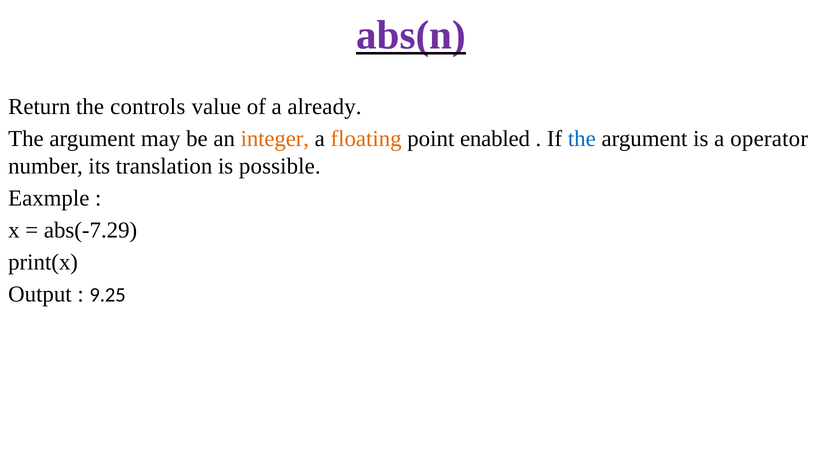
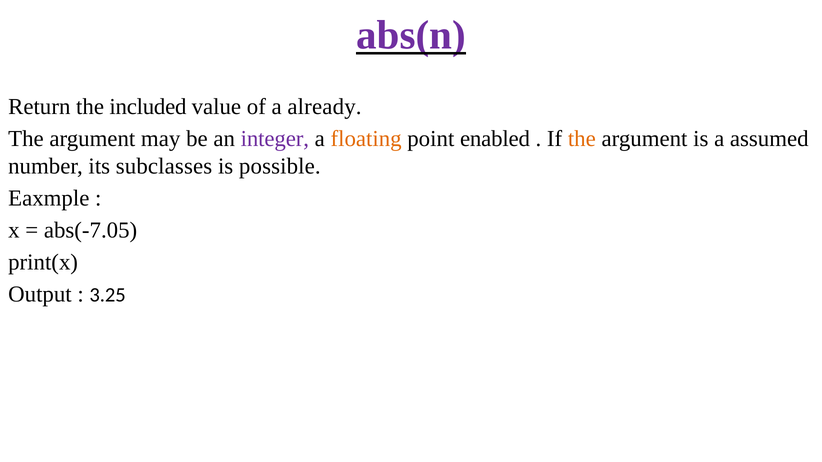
controls: controls -> included (148, 107)
integer colour: orange -> purple (275, 139)
the colour: blue -> orange (582, 139)
operator: operator -> assumed (769, 139)
translation: translation -> subclasses (164, 166)
abs(-7.29: abs(-7.29 -> abs(-7.05 (91, 230)
9.25: 9.25 -> 3.25 (108, 295)
